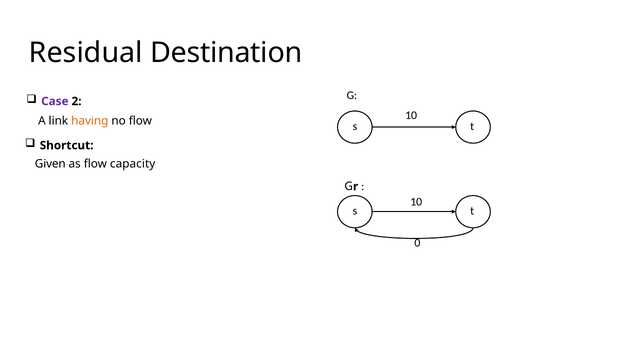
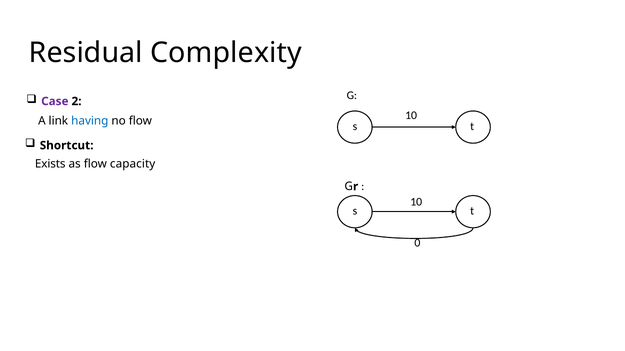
Destination: Destination -> Complexity (226, 53)
having colour: orange -> blue (90, 121)
Given: Given -> Exists (50, 164)
